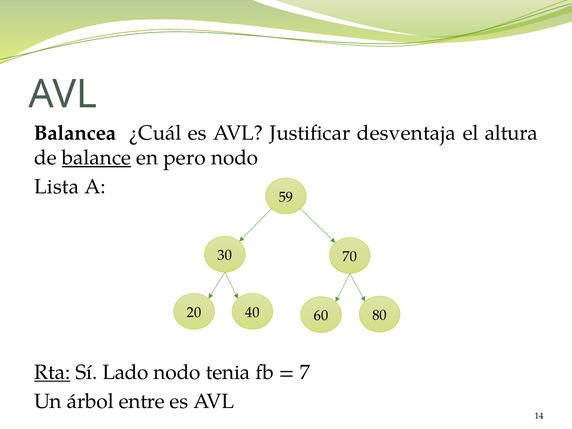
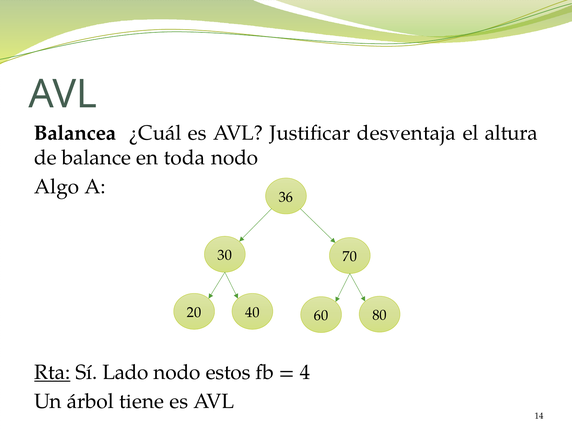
balance underline: present -> none (96, 158)
pero: pero -> toda (184, 158)
Lista: Lista -> Algo (57, 187)
59: 59 -> 36 (286, 197)
tenia: tenia -> estos (228, 372)
7: 7 -> 4 (305, 372)
entre: entre -> tiene (142, 401)
